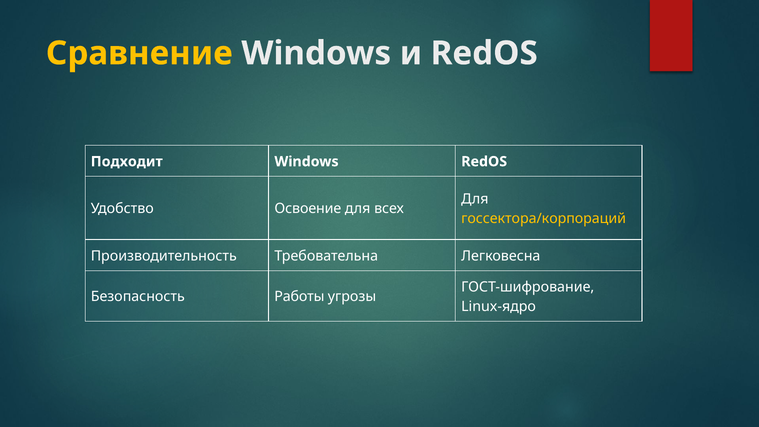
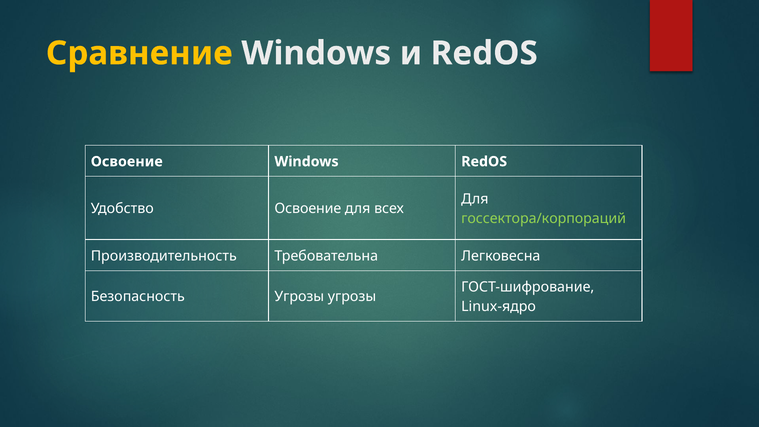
Подходит: Подходит -> Освоение (127, 162)
госсектора/корпораций colour: yellow -> light green (544, 218)
Безопасность Работы: Работы -> Угрозы (299, 297)
